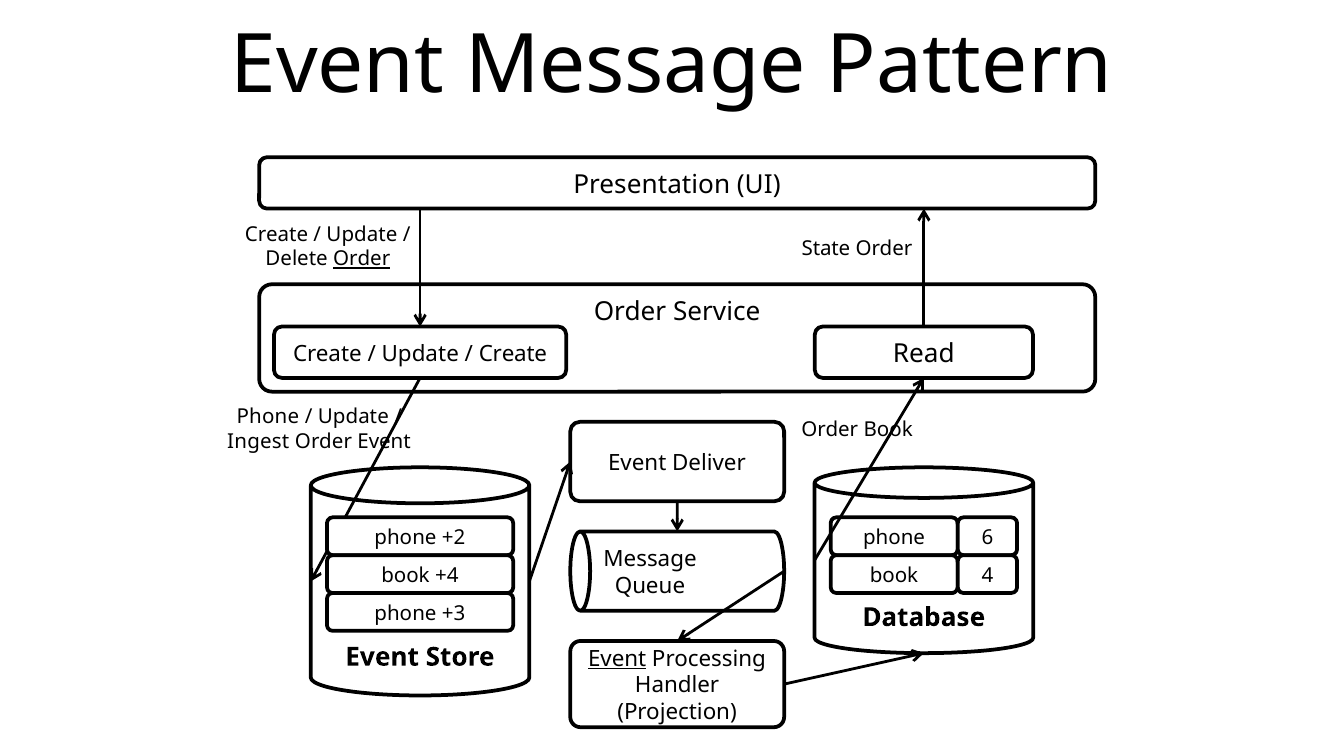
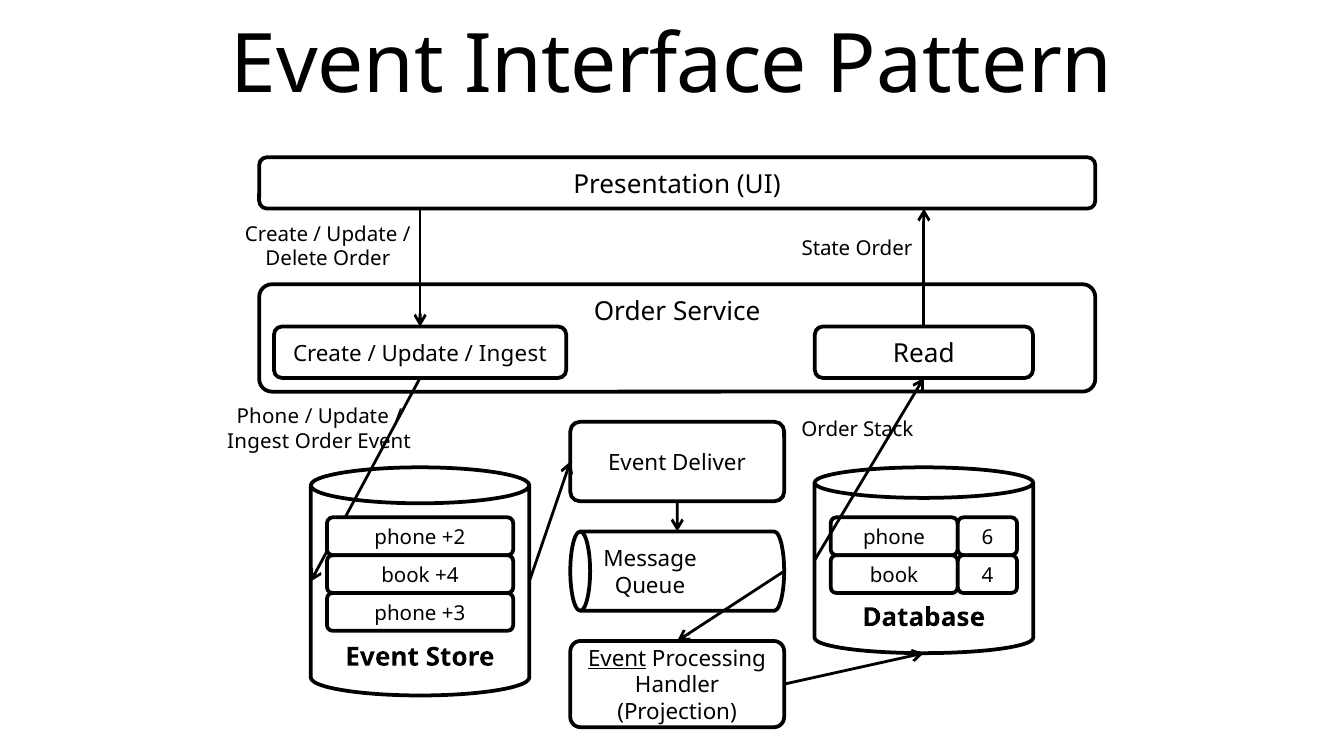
Event Message: Message -> Interface (636, 66)
Order underline: present -> none (362, 259)
Create: Create -> Ingest (513, 354)
Order Book: Book -> Stack (888, 430)
